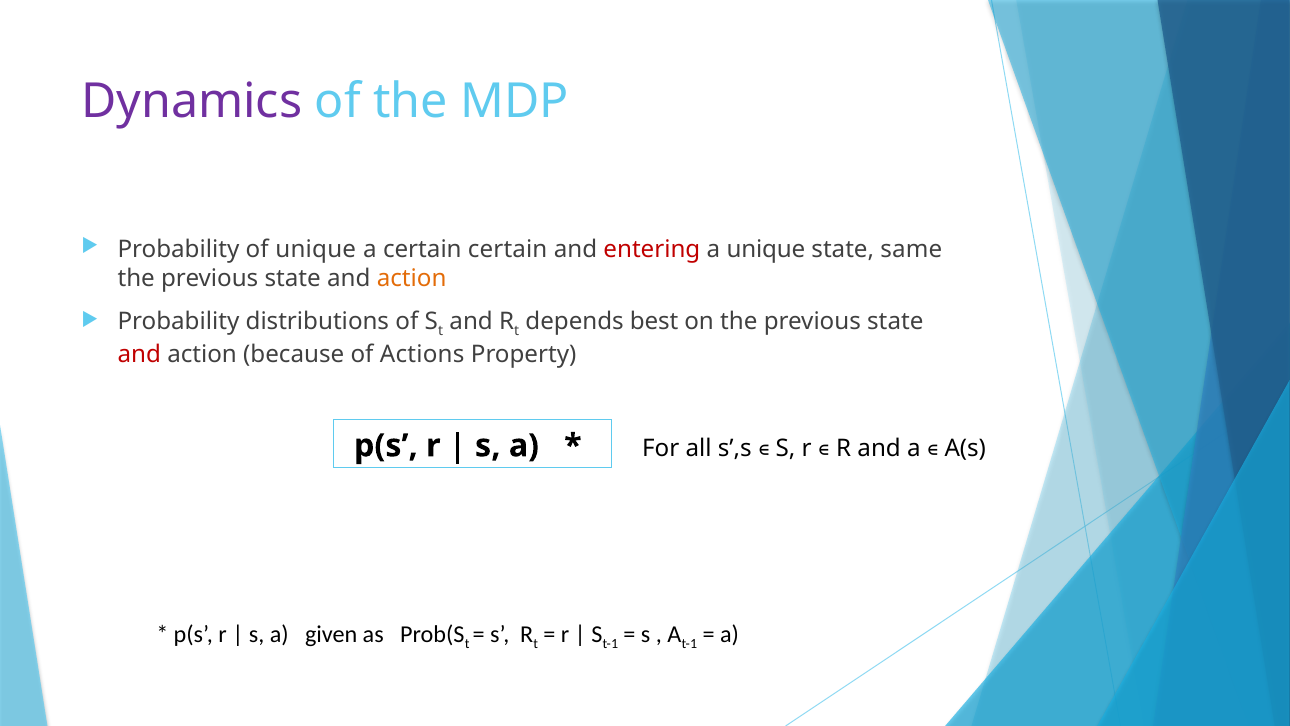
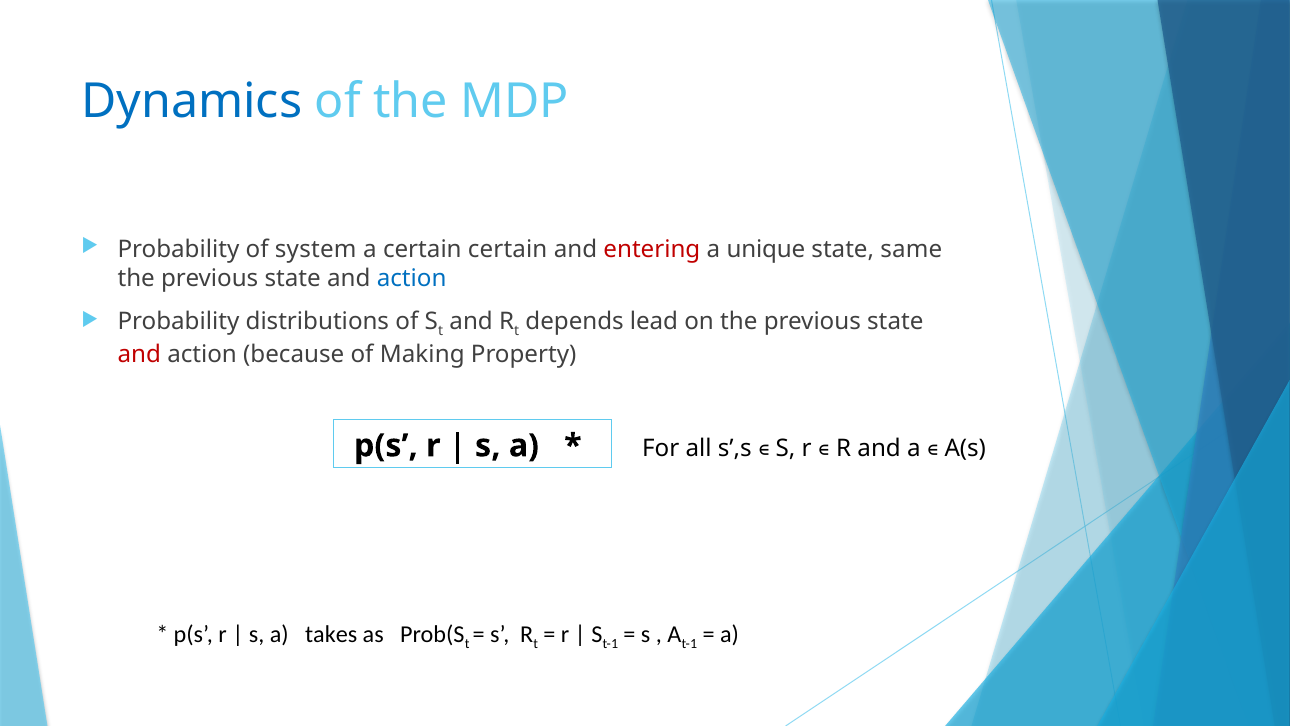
Dynamics colour: purple -> blue (192, 102)
of unique: unique -> system (316, 250)
action colour: orange -> blue (412, 279)
best: best -> lead (654, 321)
Actions: Actions -> Making (422, 354)
given: given -> takes (331, 634)
